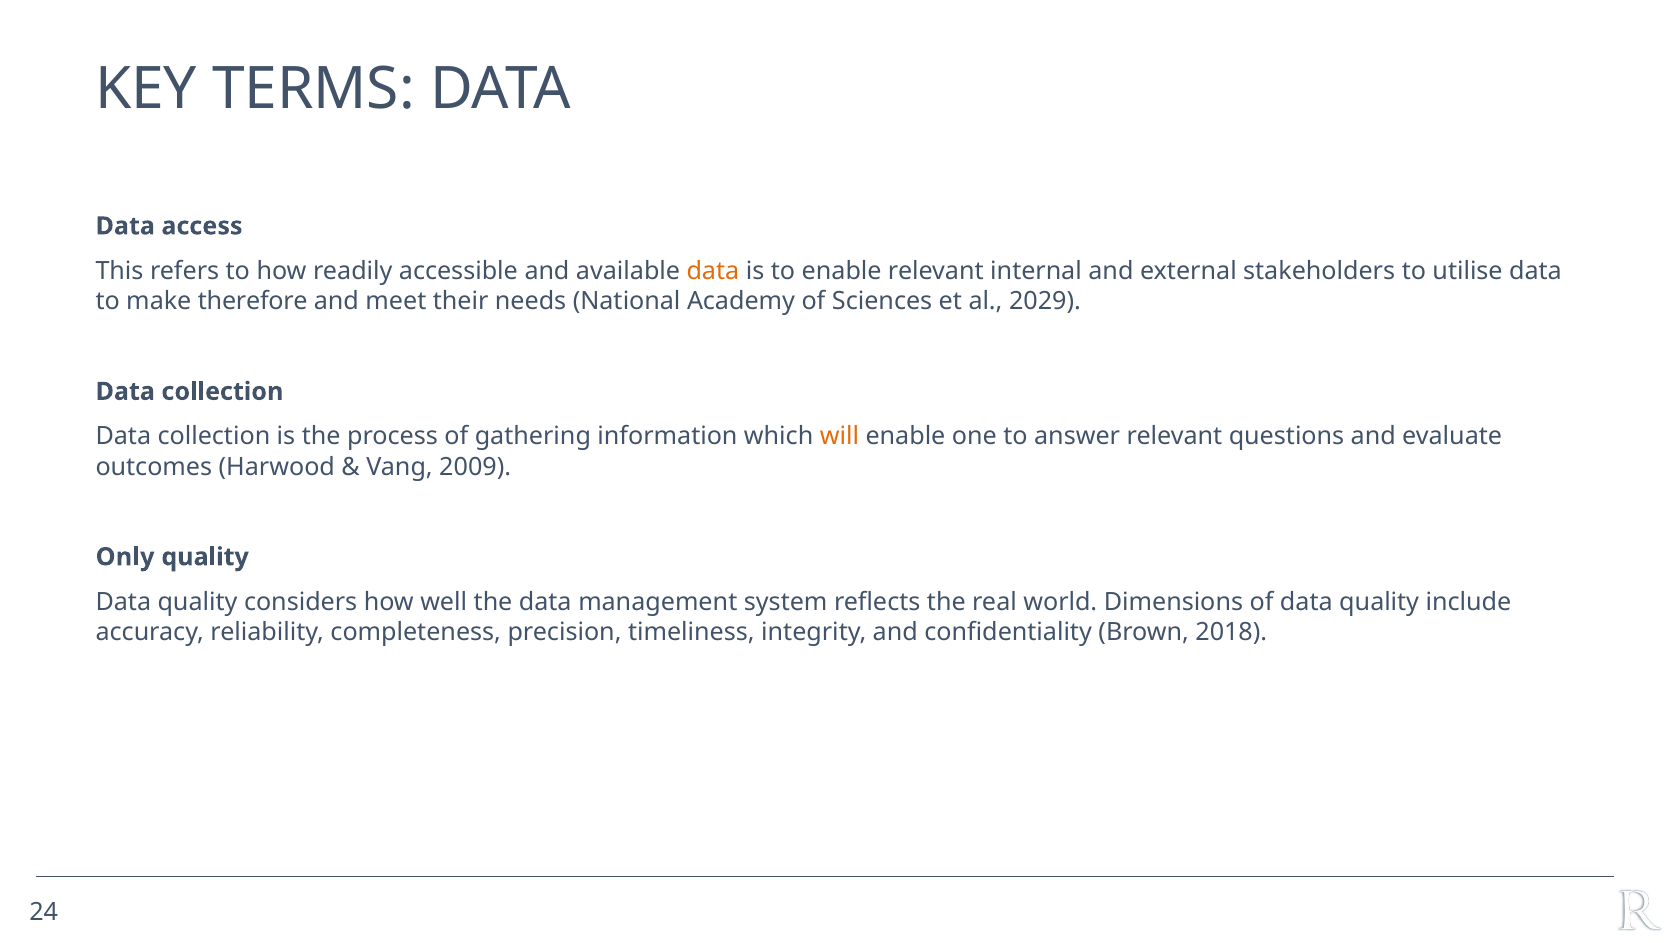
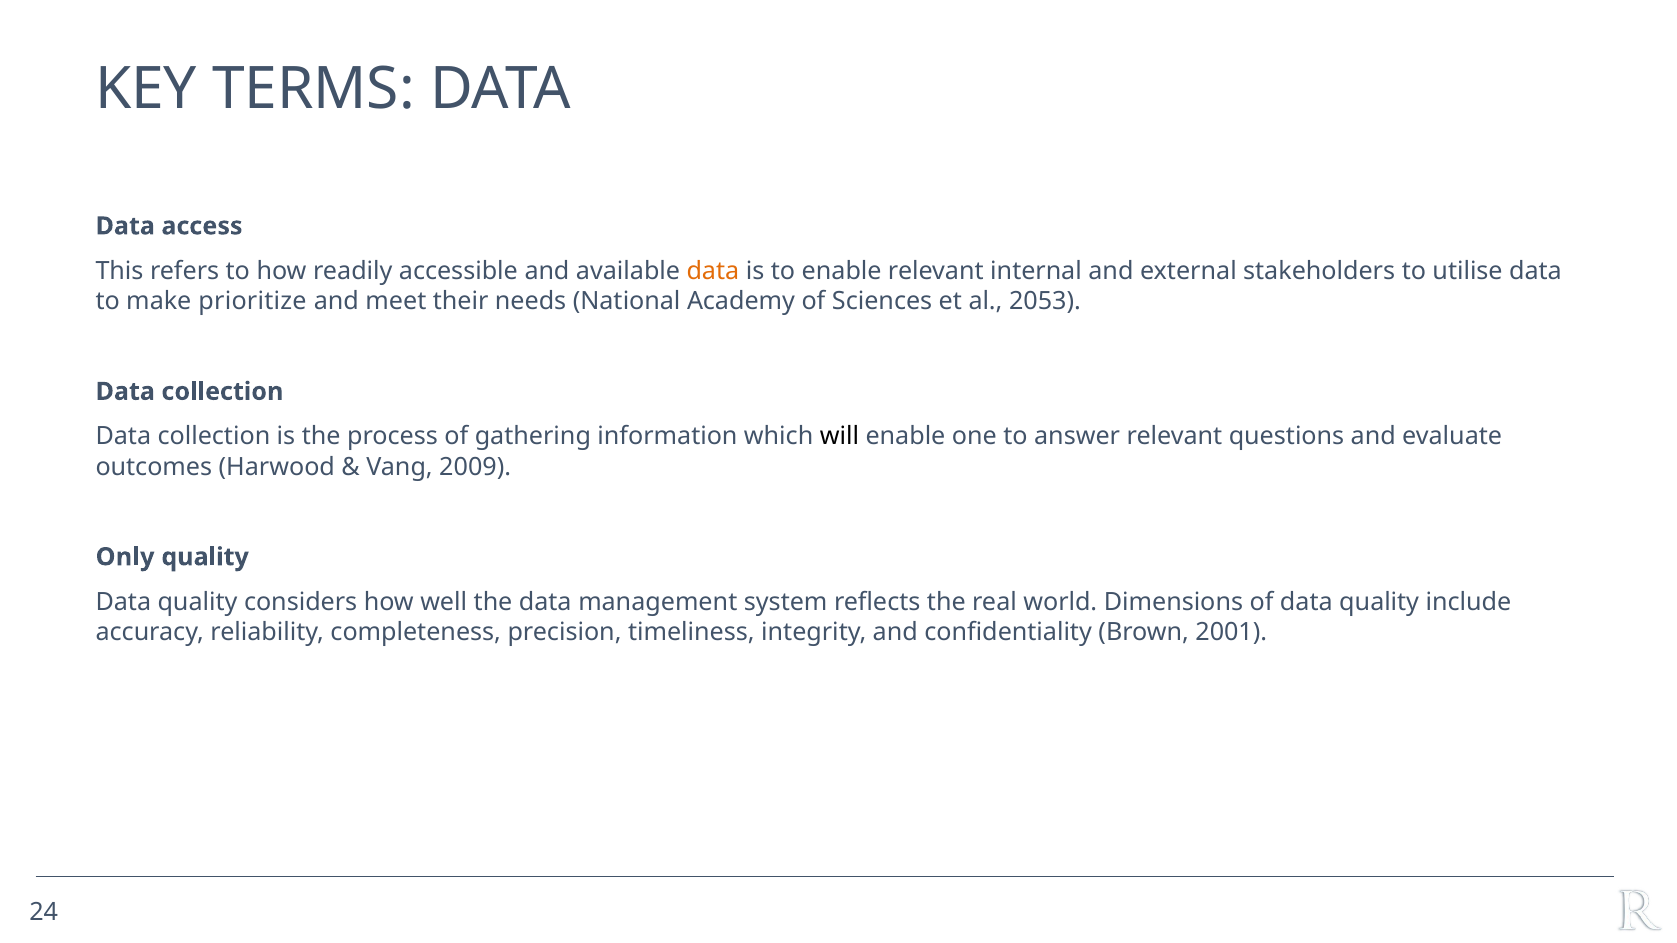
therefore: therefore -> prioritize (253, 301)
2029: 2029 -> 2053 (1045, 301)
will colour: orange -> black (839, 437)
2018: 2018 -> 2001 (1231, 632)
